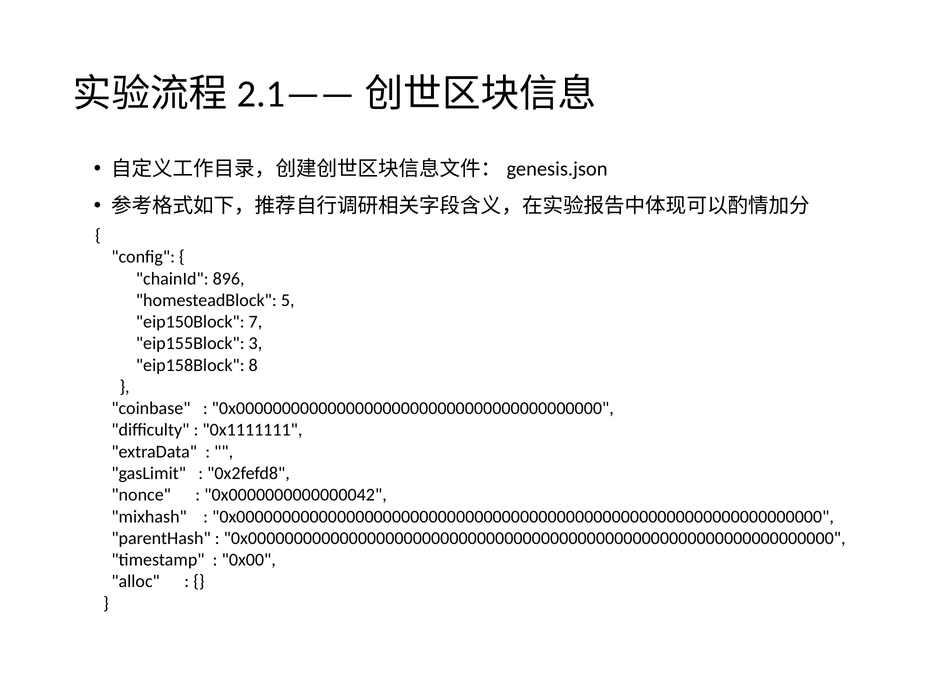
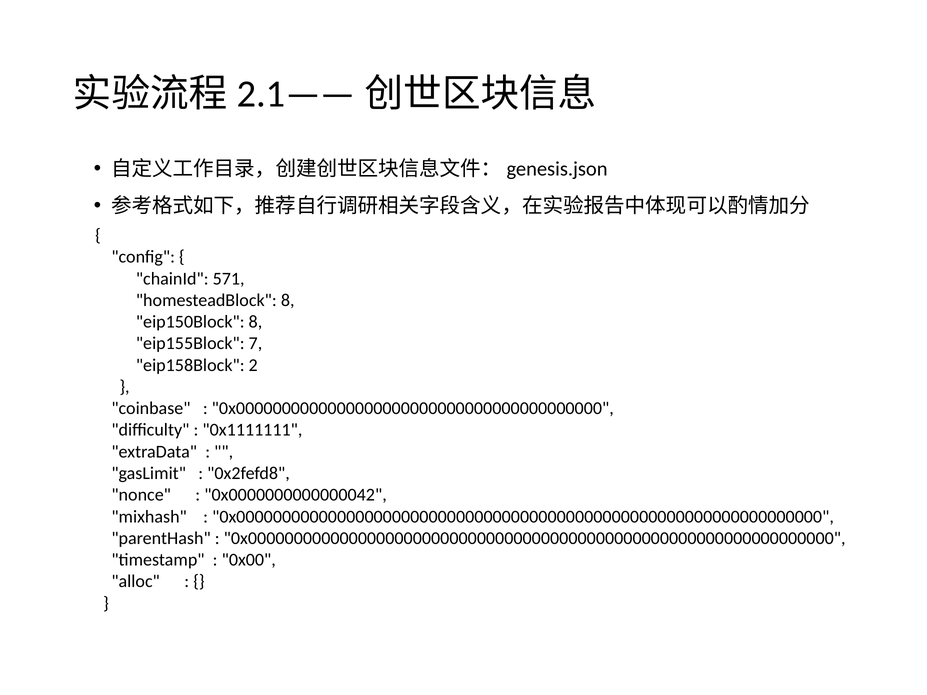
896: 896 -> 571 (229, 279)
homesteadBlock 5: 5 -> 8 (288, 300)
eip150Block 7: 7 -> 8 (255, 322)
3: 3 -> 7 (255, 344)
8: 8 -> 2 (253, 365)
